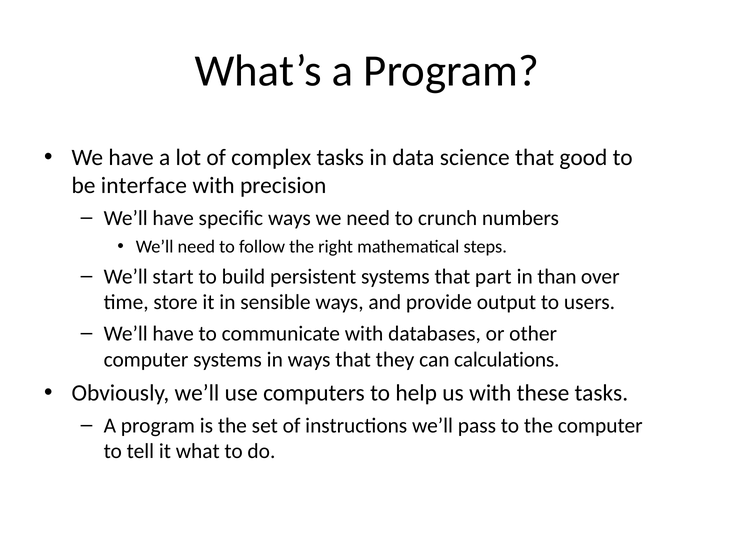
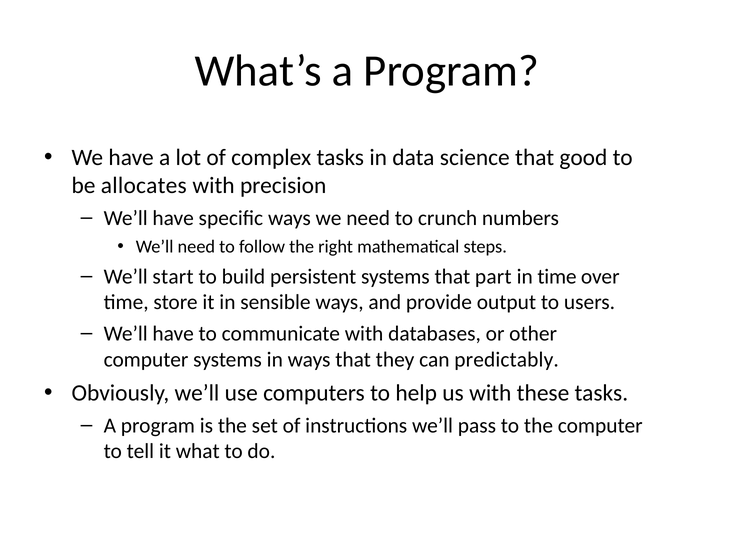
interface: interface -> allocates (144, 186)
in than: than -> time (557, 276)
calculations: calculations -> predictably (507, 359)
